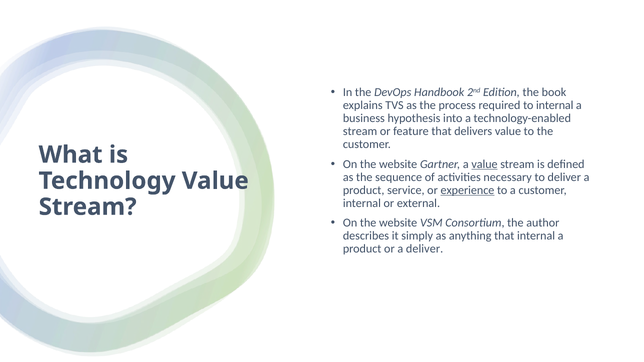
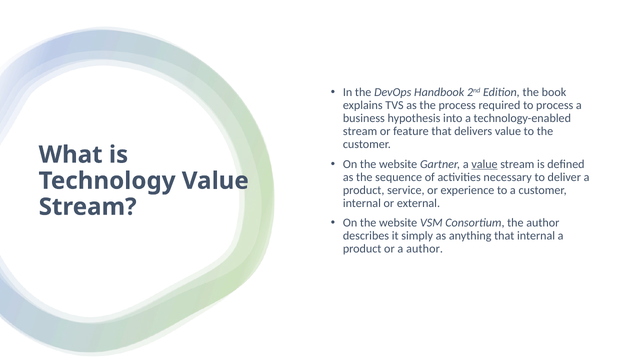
to internal: internal -> process (555, 105)
experience underline: present -> none (467, 190)
a deliver: deliver -> author (425, 249)
